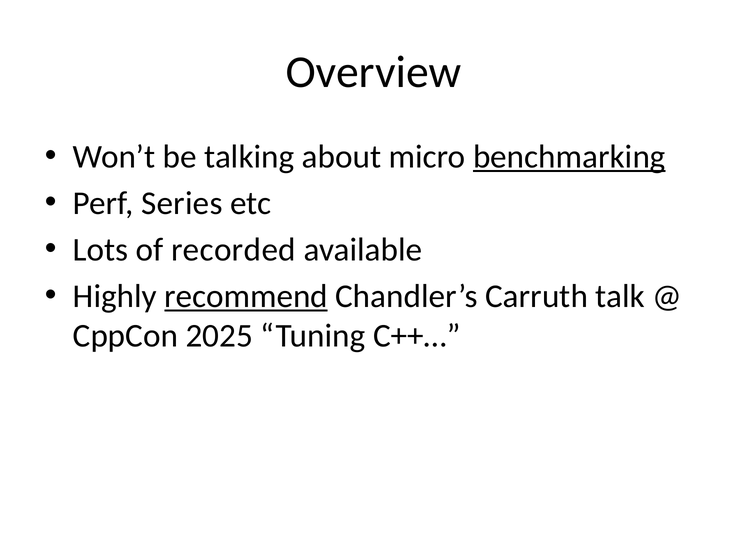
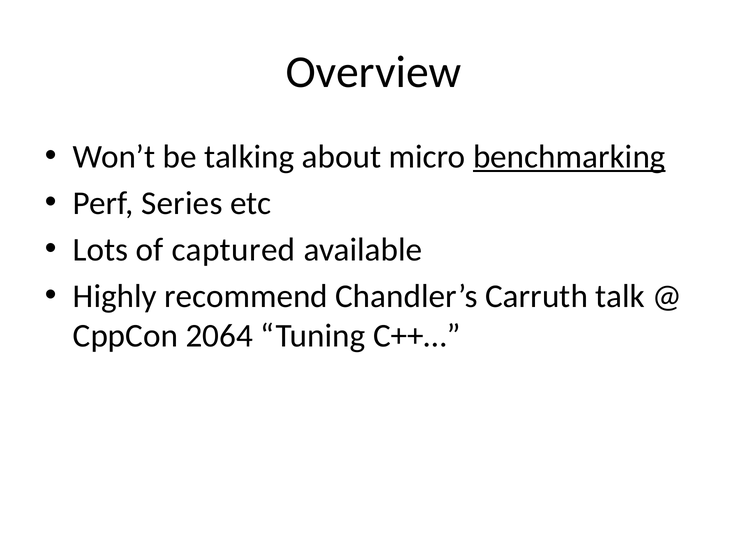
recorded: recorded -> captured (233, 250)
recommend underline: present -> none (246, 296)
2025: 2025 -> 2064 (219, 336)
